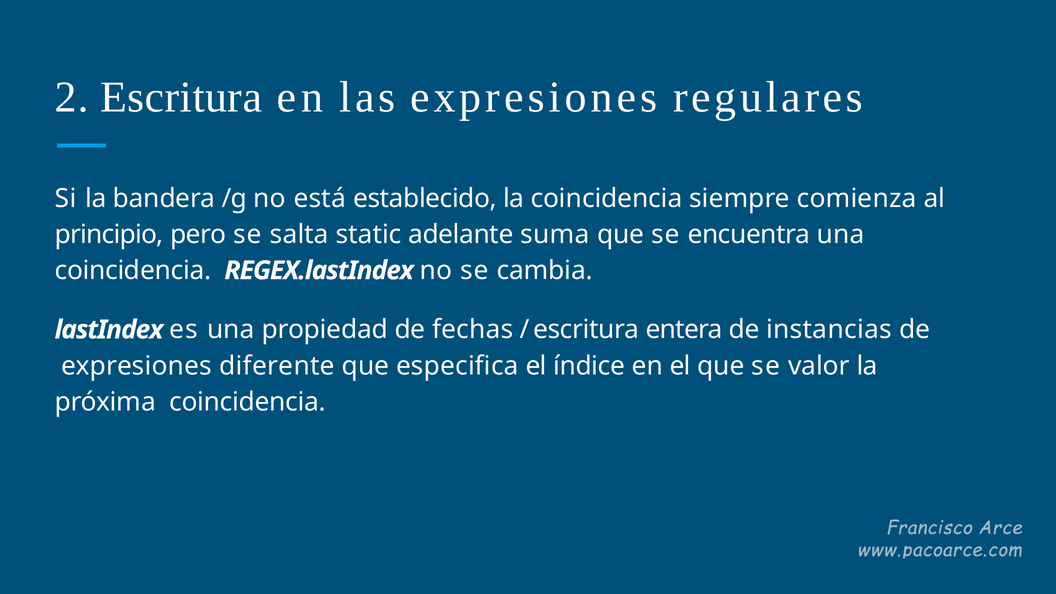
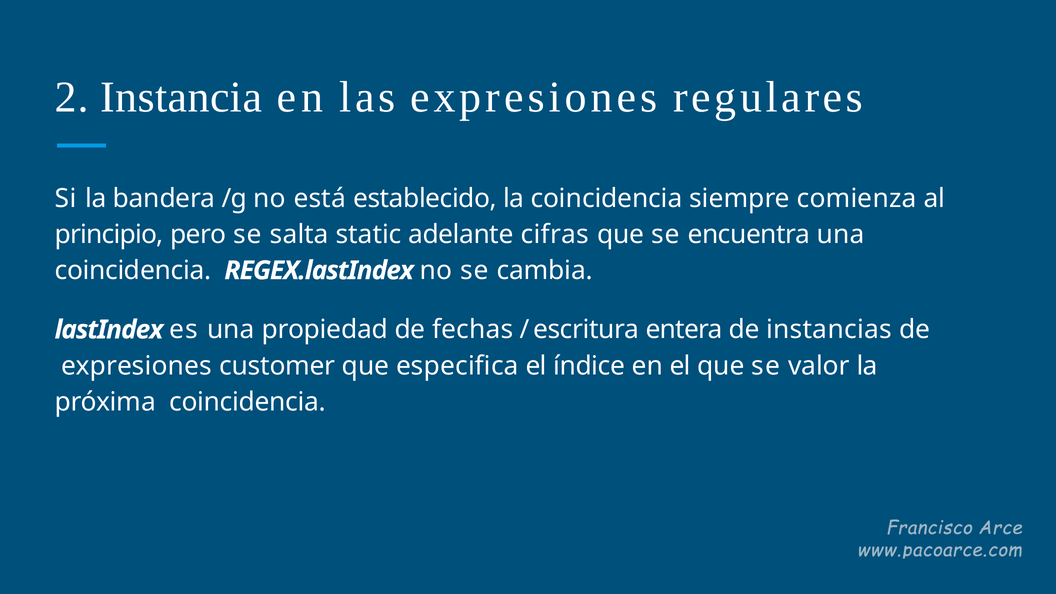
2 Escritura: Escritura -> Instancia (181, 97)
suma: suma -> cifras (555, 234)
diferente: diferente -> customer (277, 366)
